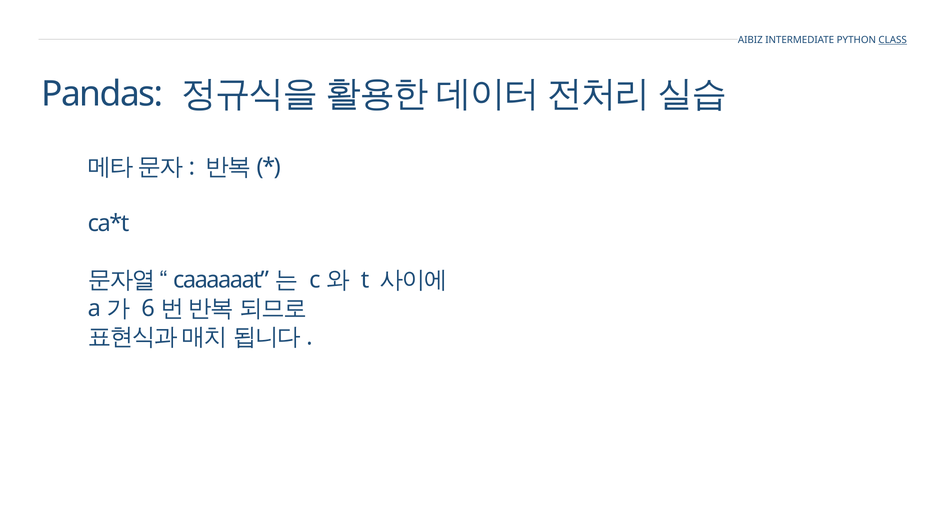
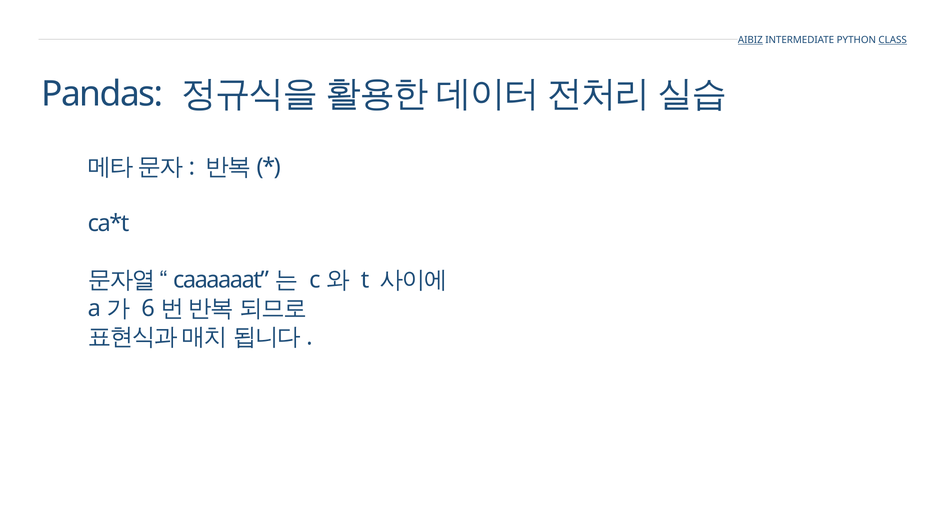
AIBIZ underline: none -> present (750, 40)
